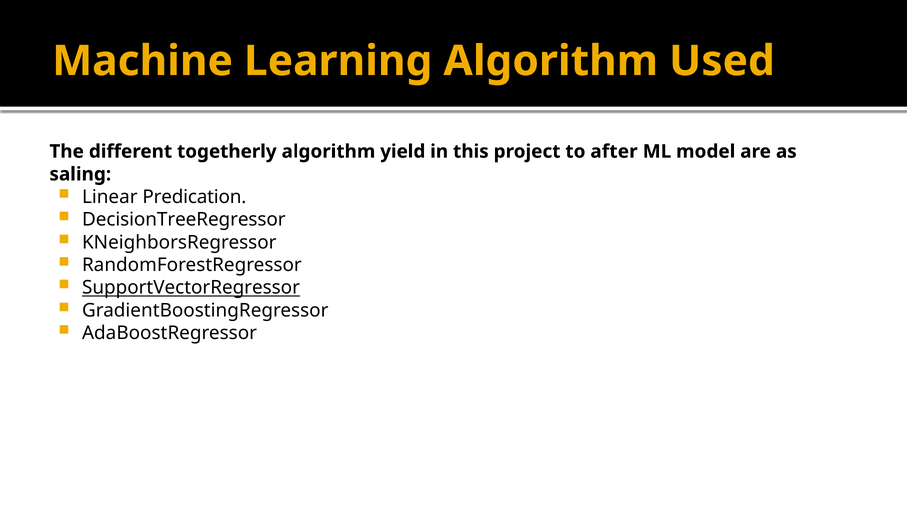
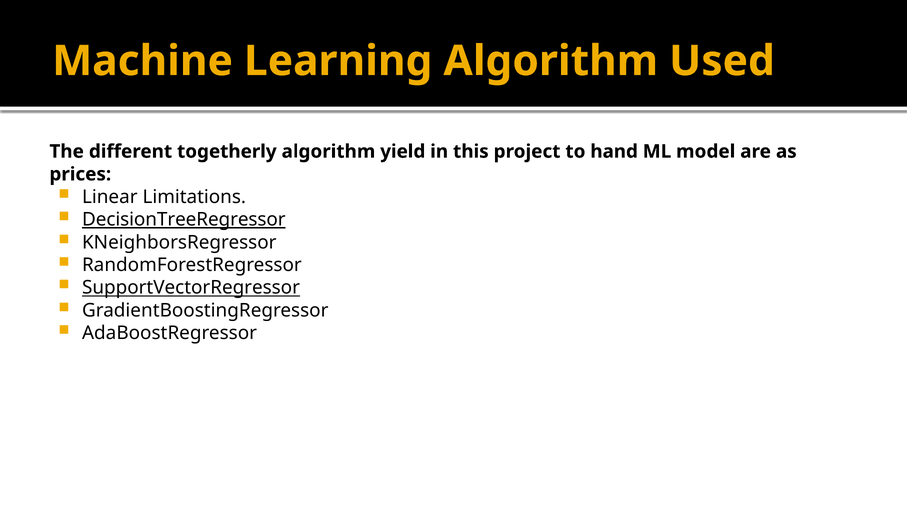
after: after -> hand (614, 152)
saling: saling -> prices (80, 174)
Predication: Predication -> Limitations (194, 197)
DecisionTreeRegressor underline: none -> present (184, 220)
